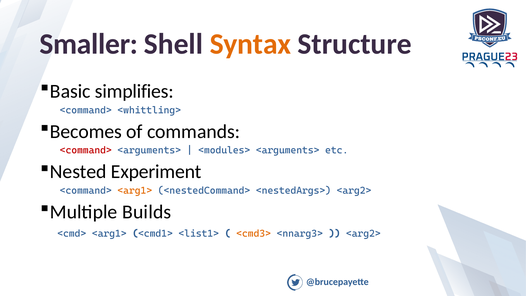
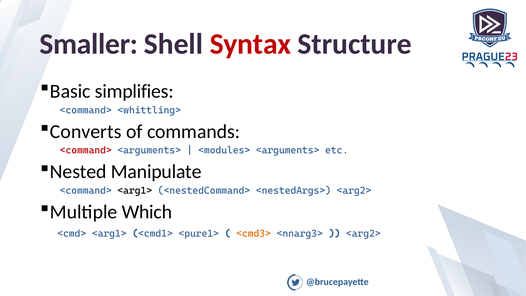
Syntax colour: orange -> red (250, 44)
Becomes: Becomes -> Converts (86, 131)
Experiment: Experiment -> Manipulate (156, 172)
<arg1> colour: orange -> black (135, 190)
Builds: Builds -> Which (147, 212)
<list1>: <list1> -> <pure1> (199, 233)
